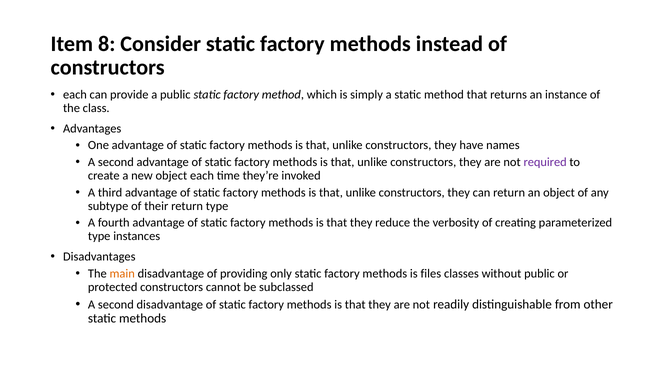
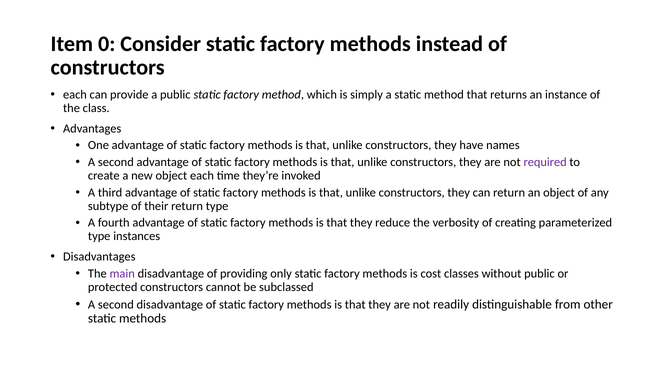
8: 8 -> 0 (107, 44)
main colour: orange -> purple (122, 274)
files: files -> cost (431, 274)
